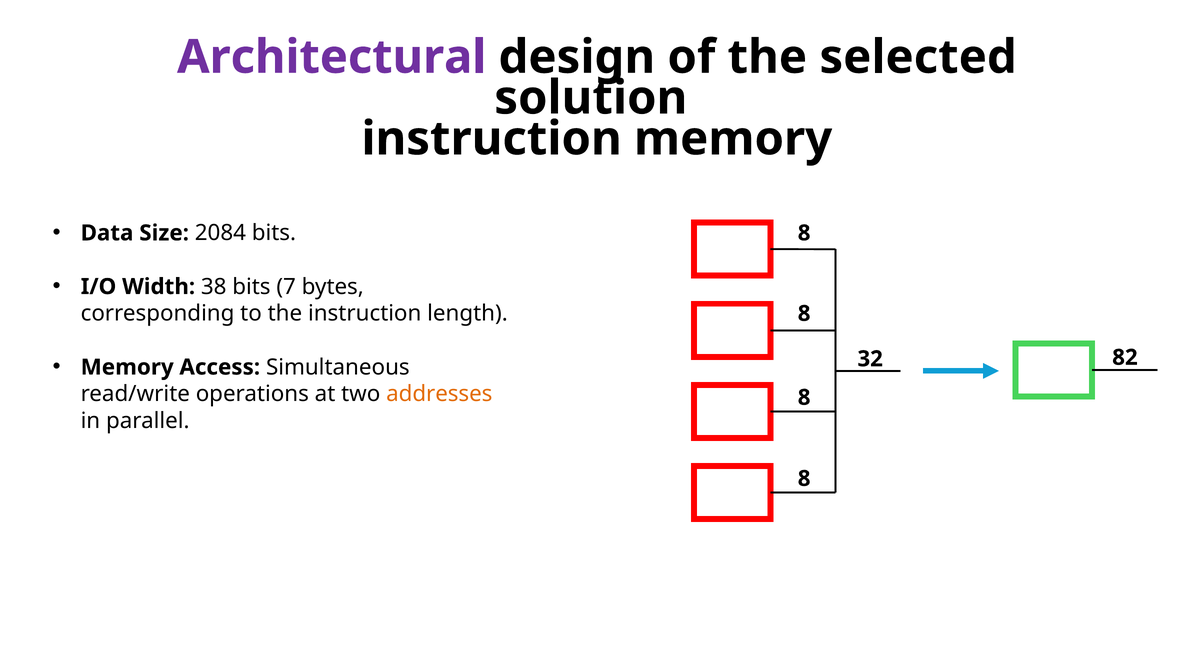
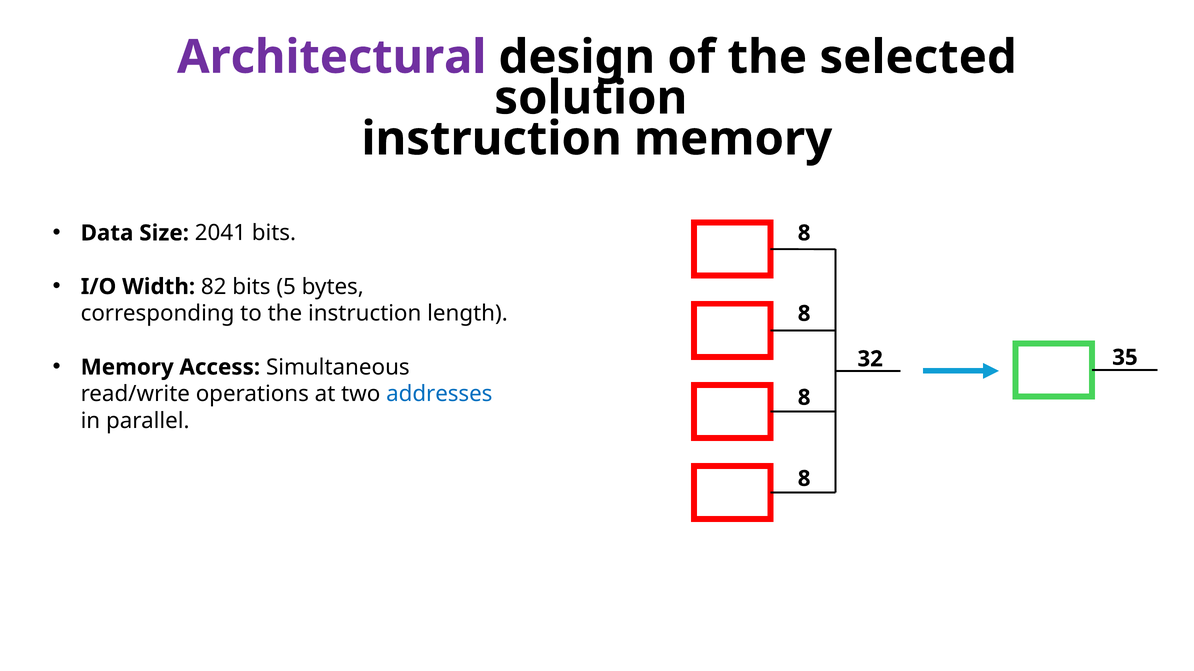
2084: 2084 -> 2041 (220, 233)
38: 38 -> 82 (214, 287)
7: 7 -> 5 (286, 287)
82: 82 -> 35 (1125, 358)
addresses colour: orange -> blue (439, 394)
